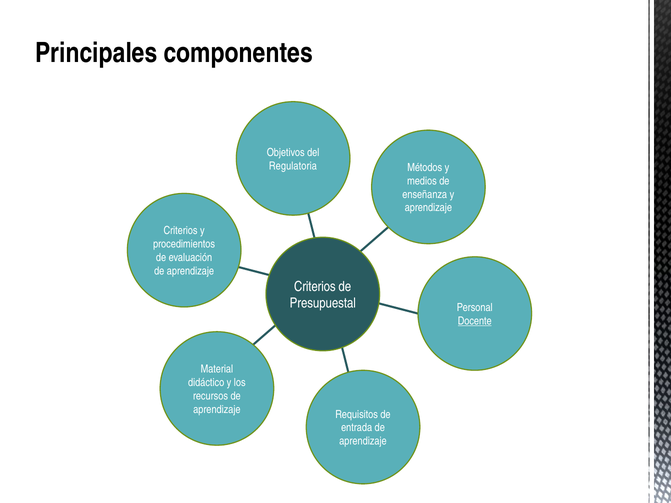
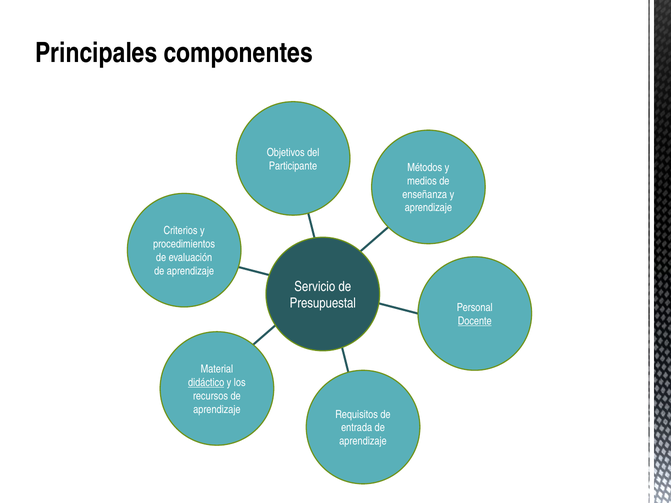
Regulatoria: Regulatoria -> Participante (293, 166)
Criterios: Criterios -> Servicio (315, 287)
didáctico underline: none -> present (206, 383)
